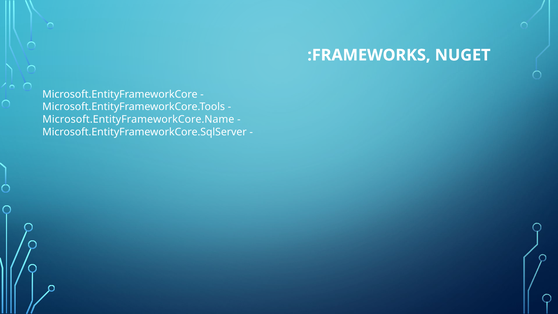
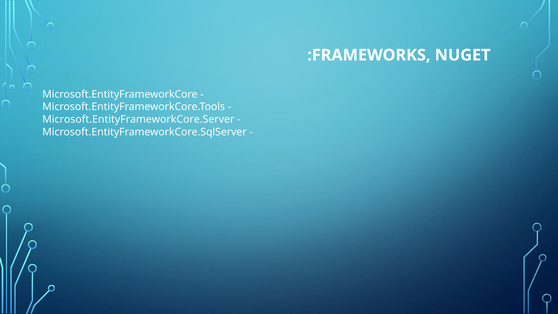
Microsoft.EntityFrameworkCore.Name: Microsoft.EntityFrameworkCore.Name -> Microsoft.EntityFrameworkCore.Server (138, 119)
